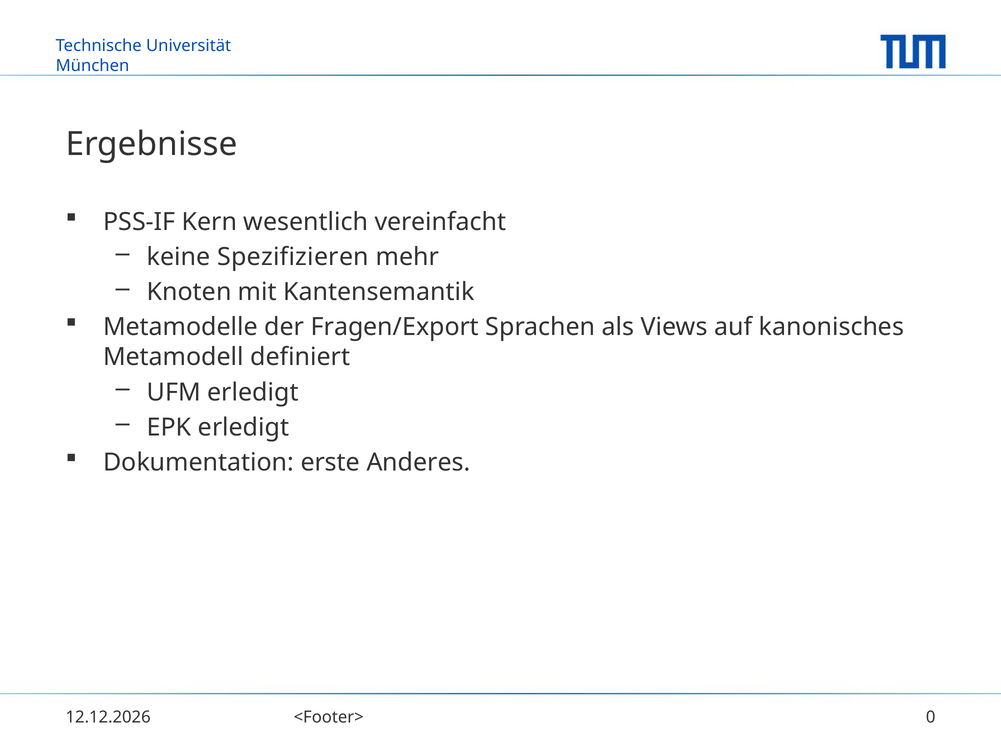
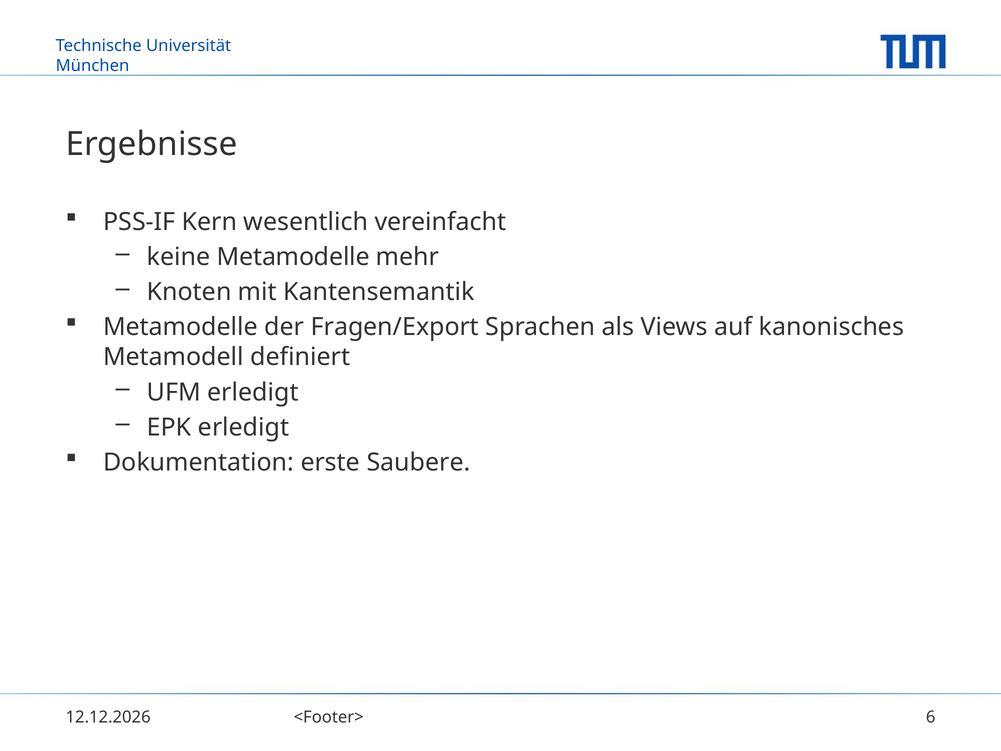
keine Spezifizieren: Spezifizieren -> Metamodelle (293, 257)
Anderes: Anderes -> Saubere (418, 462)
0: 0 -> 6 (931, 717)
